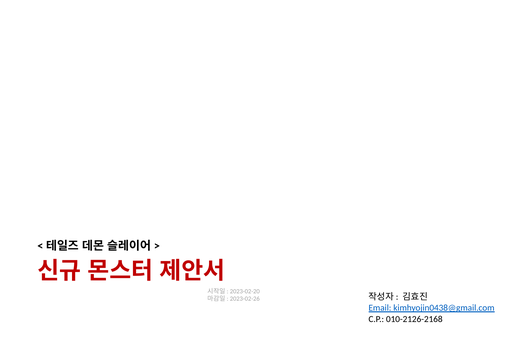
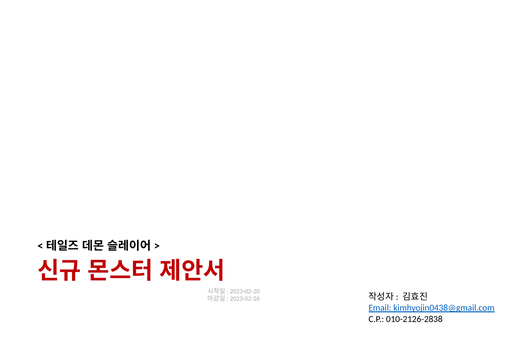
010-2126-2168: 010-2126-2168 -> 010-2126-2838 (414, 320)
